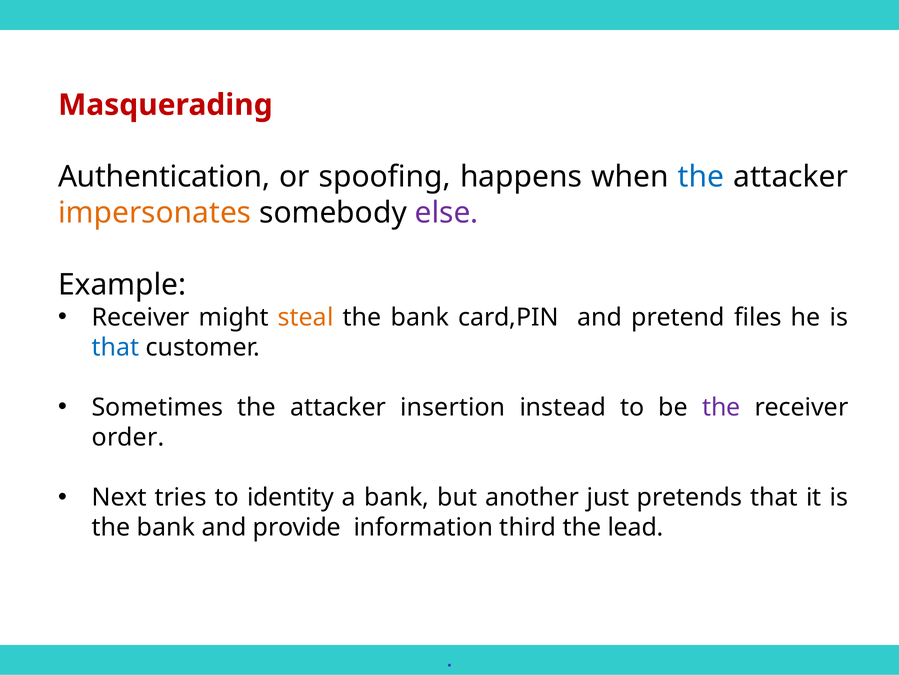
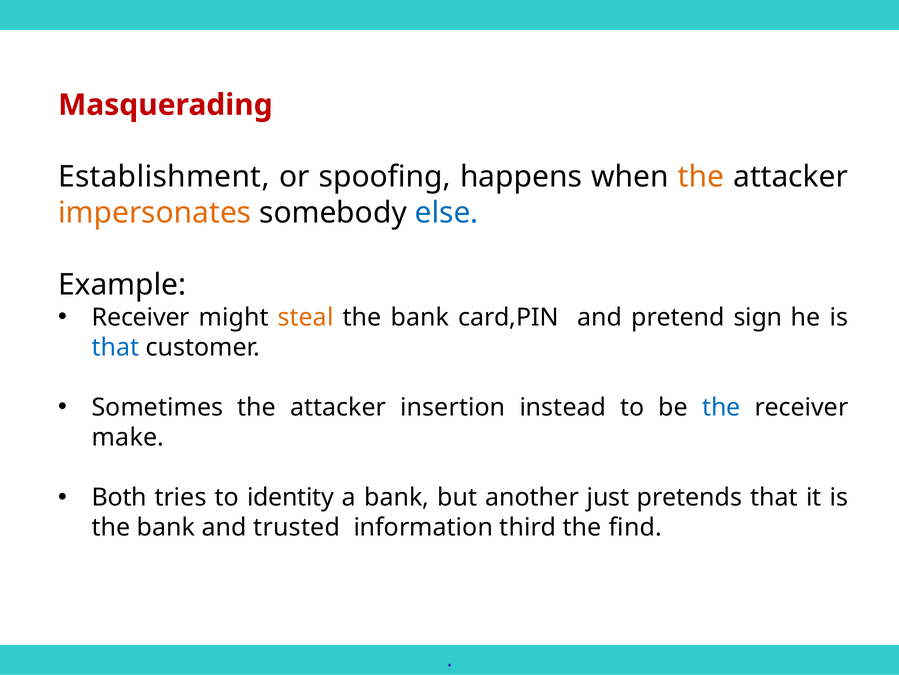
Authentication: Authentication -> Establishment (164, 177)
the colour: blue -> orange (701, 177)
else colour: purple -> blue (447, 213)
files: files -> sign (758, 317)
the colour: purple -> blue (721, 407)
order: order -> make (128, 437)
Next: Next -> Both (119, 497)
provide: provide -> trusted (297, 527)
lead: lead -> find (635, 527)
